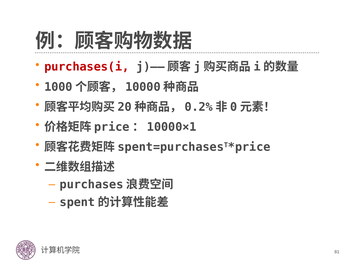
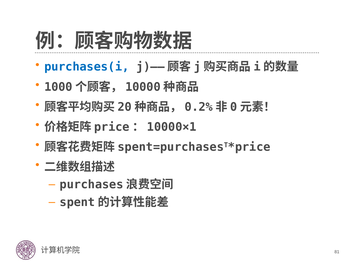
purchases(i colour: red -> blue (87, 67)
